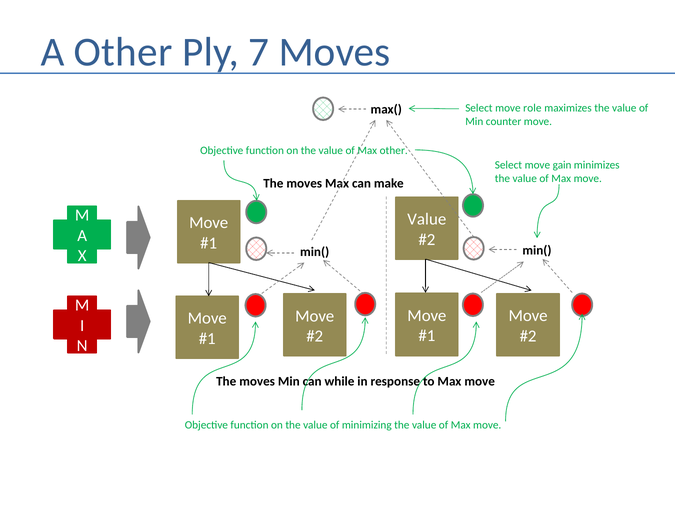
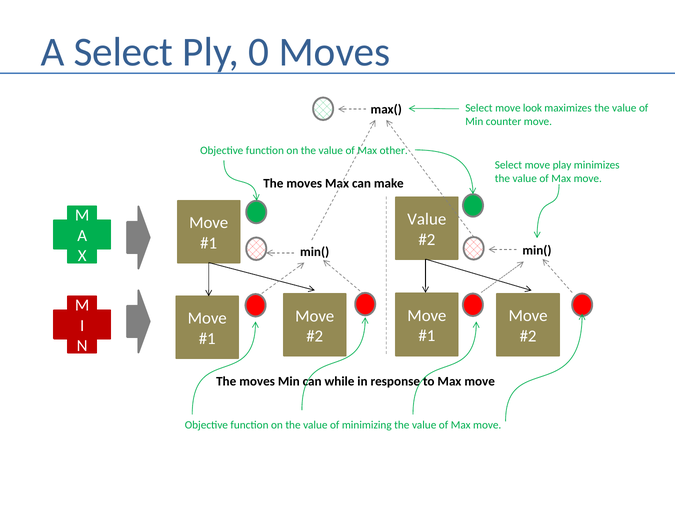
A Other: Other -> Select (123, 52)
7: 7 -> 0 (259, 52)
role: role -> look (533, 108)
gain: gain -> play (562, 165)
